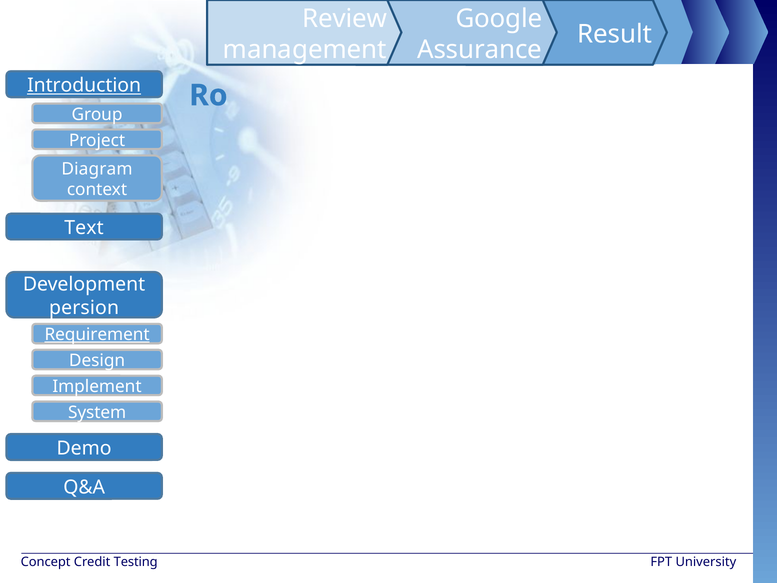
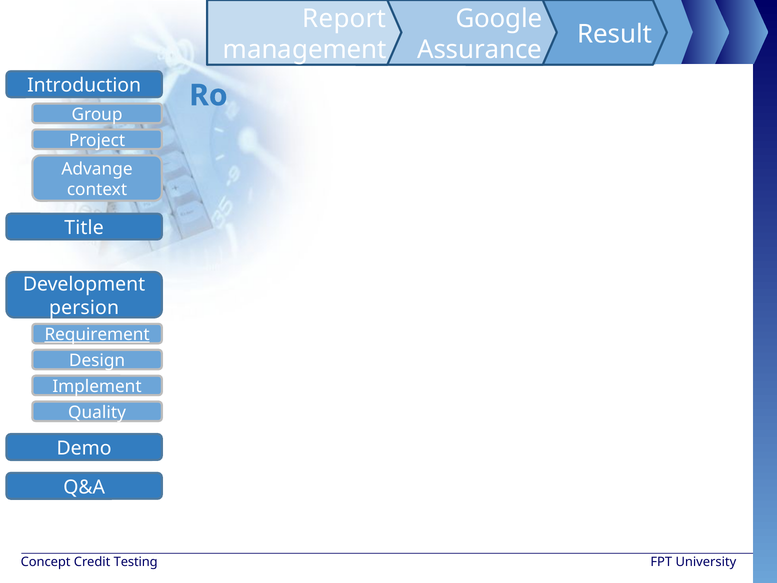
Review: Review -> Report (344, 19)
Introduction underline: present -> none (84, 86)
Diagram: Diagram -> Advange (97, 169)
Text: Text -> Title (84, 228)
System: System -> Quality (97, 412)
